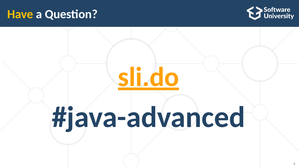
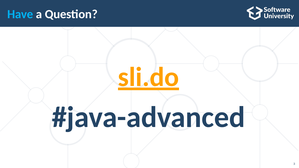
Have colour: yellow -> light blue (20, 14)
